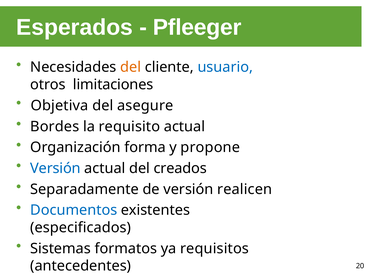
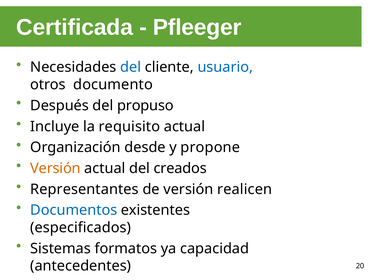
Esperados: Esperados -> Certificada (75, 27)
del colour: orange -> blue (131, 67)
limitaciones: limitaciones -> documento (113, 85)
Objetiva: Objetiva -> Después (60, 106)
asegure: asegure -> propuso (145, 106)
Bordes: Bordes -> Incluye (55, 127)
forma: forma -> desde (145, 148)
Versión colour: blue -> orange (55, 169)
Separadamente: Separadamente -> Representantes (84, 190)
requisitos: requisitos -> capacidad (215, 249)
